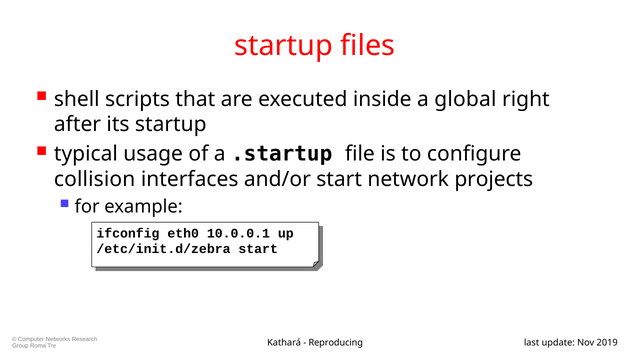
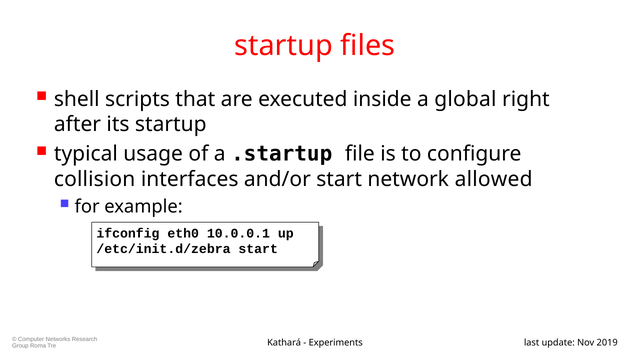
projects: projects -> allowed (494, 179)
Reproducing: Reproducing -> Experiments (336, 342)
